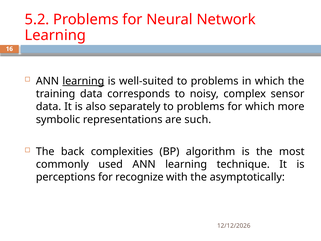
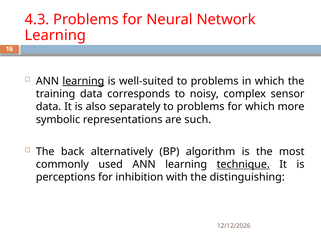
5.2: 5.2 -> 4.3 (37, 19)
complexities: complexities -> alternatively (122, 151)
technique underline: none -> present (243, 164)
recognize: recognize -> inhibition (139, 177)
asymptotically: asymptotically -> distinguishing (247, 177)
